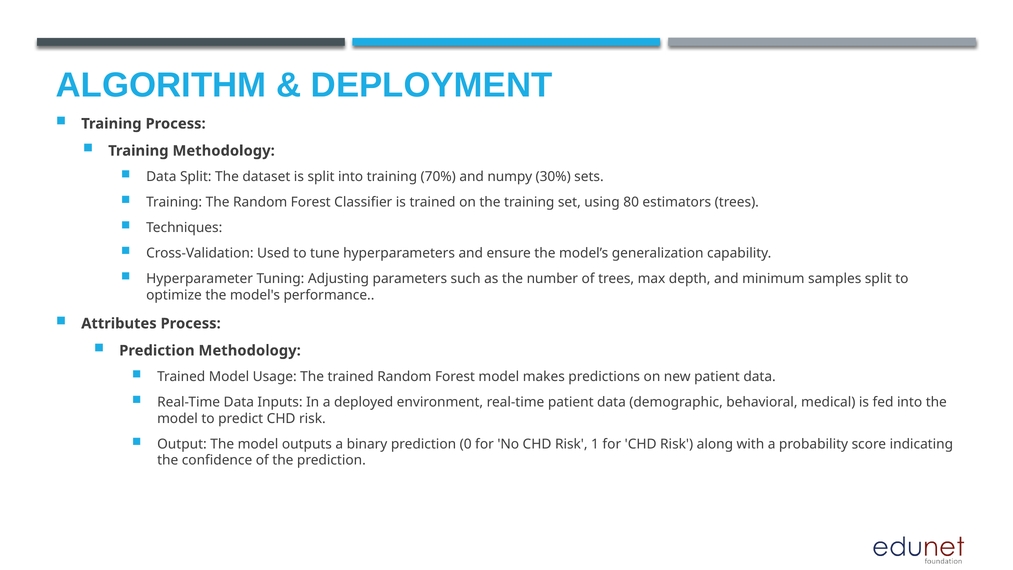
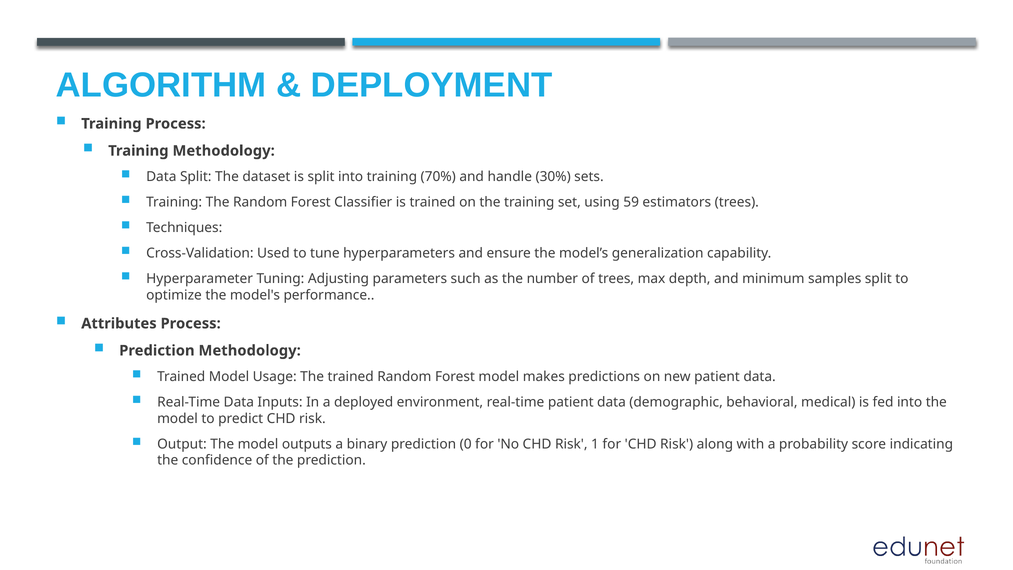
numpy: numpy -> handle (510, 177)
80: 80 -> 59 (631, 202)
